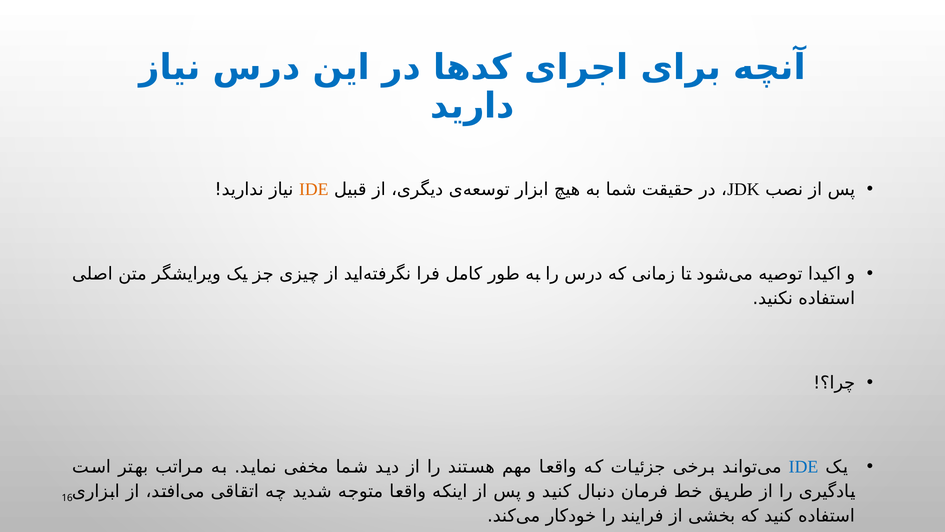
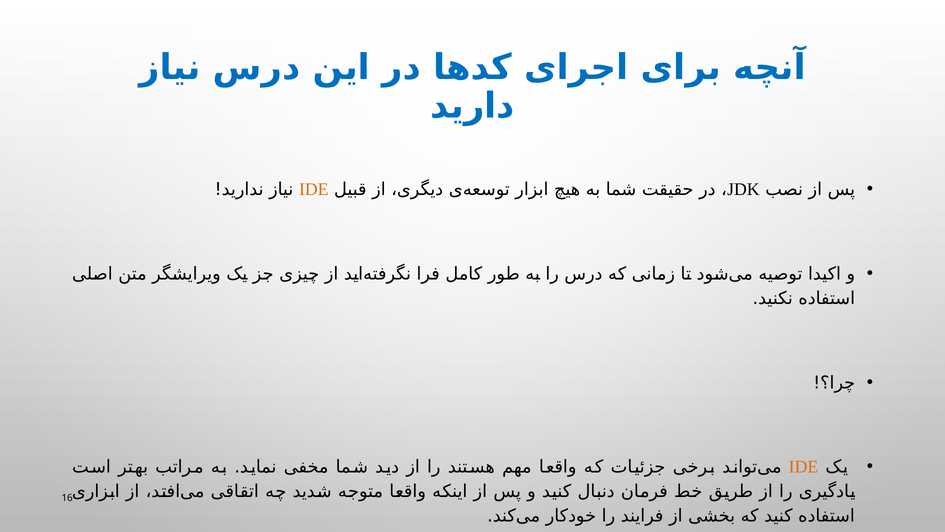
IDE colour: blue -> orange (803, 467)
